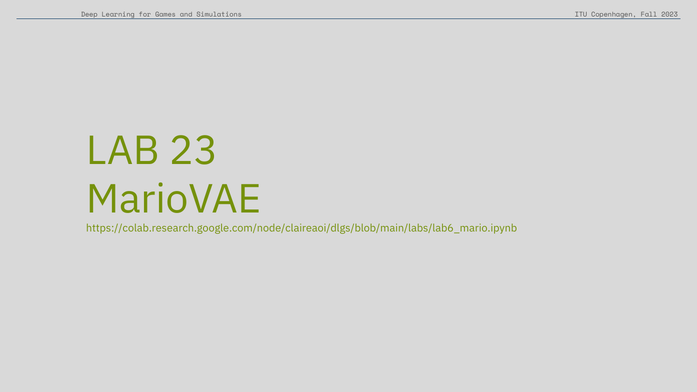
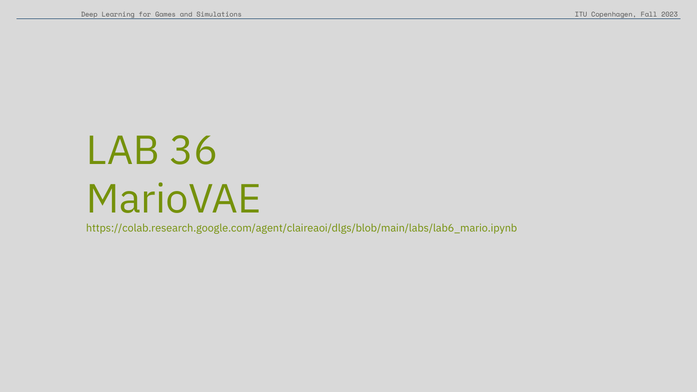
23: 23 -> 36 (194, 151)
https://colab.research.google.com/node/claireaoi/dlgs/blob/main/labs/lab6_mario.ipynb: https://colab.research.google.com/node/claireaoi/dlgs/blob/main/labs/lab6_mario.ipynb -> https://colab.research.google.com/agent/claireaoi/dlgs/blob/main/labs/lab6_mario.ipynb (302, 228)
